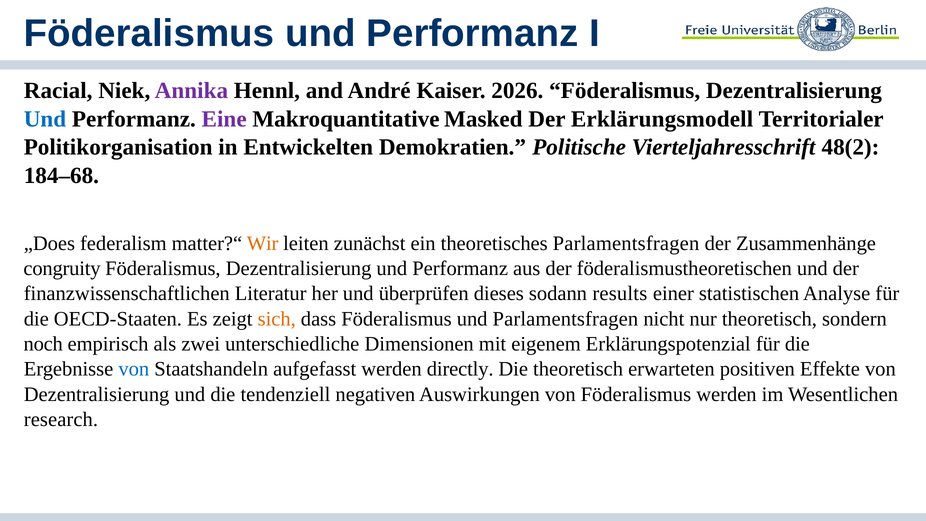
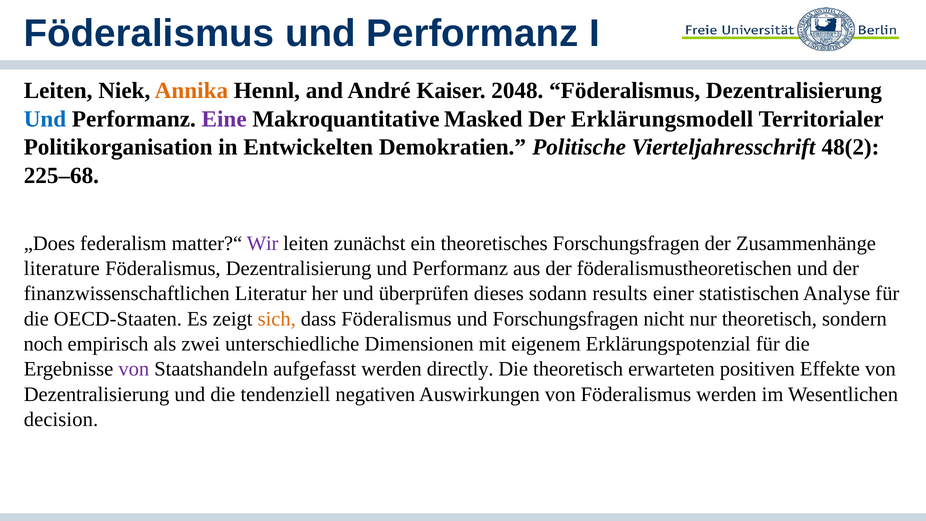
Racial: Racial -> Leiten (58, 91)
Annika colour: purple -> orange (191, 91)
2026: 2026 -> 2048 (517, 91)
184–68: 184–68 -> 225–68 (61, 176)
Wir colour: orange -> purple (263, 243)
theoretisches Parlamentsfragen: Parlamentsfragen -> Forschungsfragen (626, 243)
congruity: congruity -> literature (62, 268)
und Parlamentsfragen: Parlamentsfragen -> Forschungsfragen (566, 319)
von colour: blue -> purple (134, 369)
research: research -> decision (61, 419)
